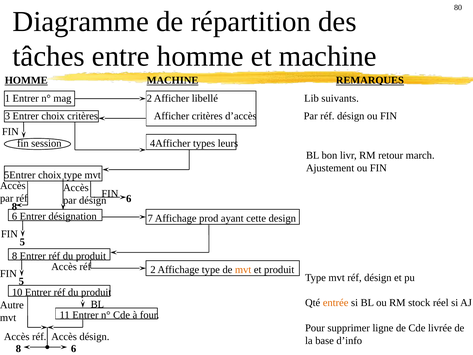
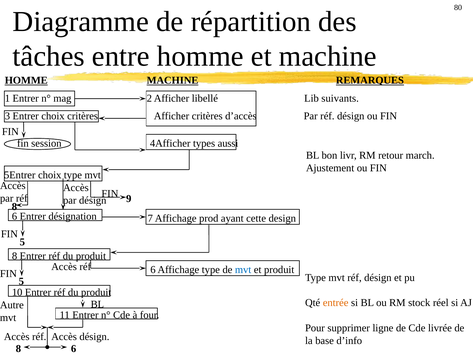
leurs: leurs -> aussi (228, 143)
désign 6: 6 -> 9 (129, 199)
réf 2: 2 -> 6 (153, 269)
mvt colour: orange -> blue (243, 269)
